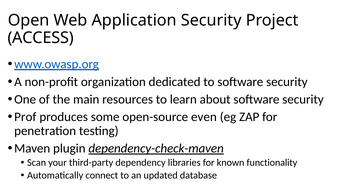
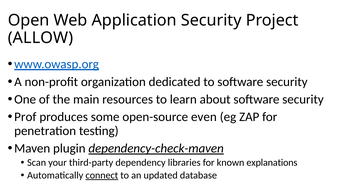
ACCESS: ACCESS -> ALLOW (40, 38)
functionality: functionality -> explanations (272, 163)
connect underline: none -> present (102, 175)
